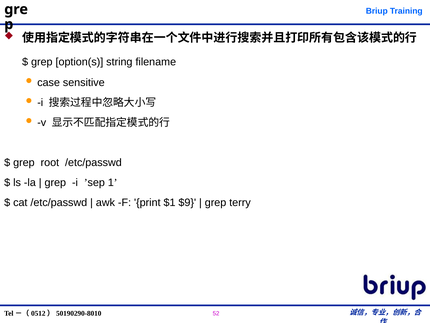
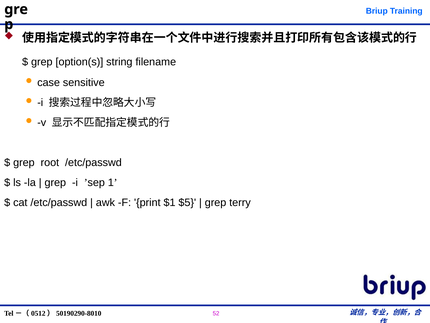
$9: $9 -> $5 (187, 202)
